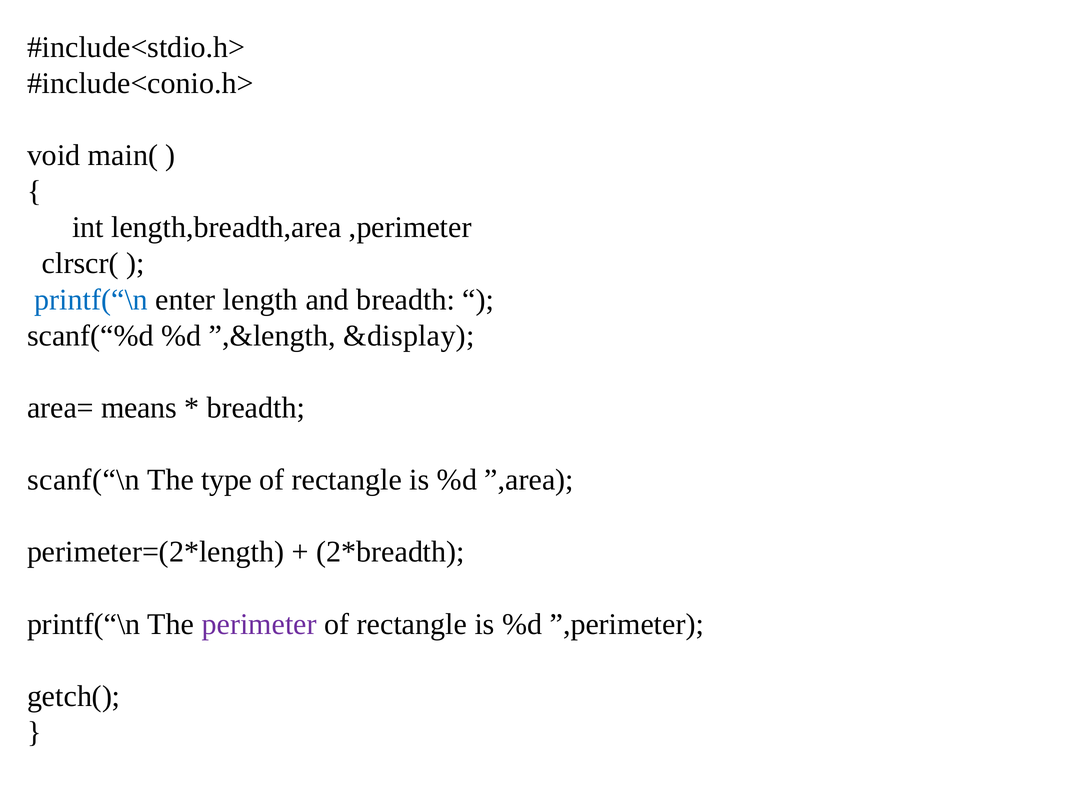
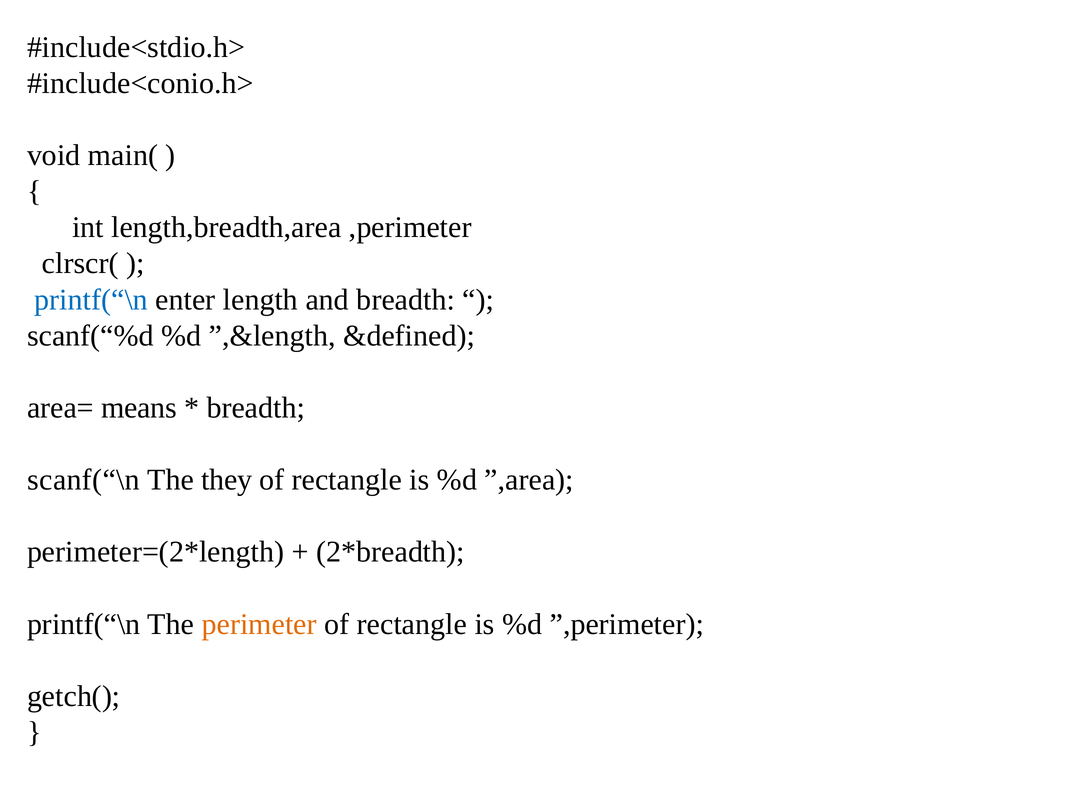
&display: &display -> &defined (409, 336)
type: type -> they (227, 480)
perimeter colour: purple -> orange (259, 624)
